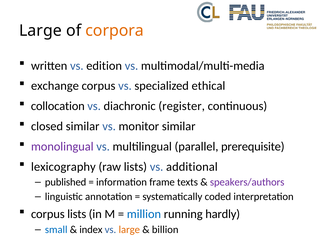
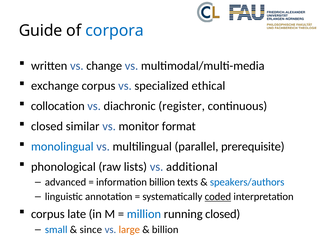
Large: Large -> Guide (41, 31)
corpora colour: orange -> blue (115, 31)
edition: edition -> change (104, 66)
monitor similar: similar -> format (179, 126)
monolingual colour: purple -> blue (62, 146)
lexicography: lexicography -> phonological (63, 166)
published: published -> advanced (66, 182)
information frame: frame -> billion (162, 182)
speakers/authors colour: purple -> blue (247, 182)
coded underline: none -> present (218, 196)
corpus lists: lists -> late (77, 214)
running hardly: hardly -> closed (223, 214)
index: index -> since (91, 229)
